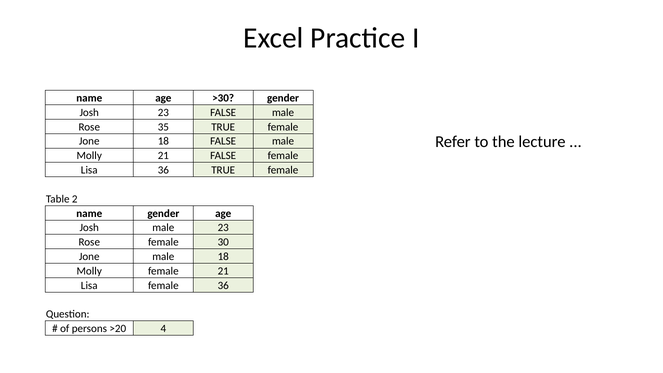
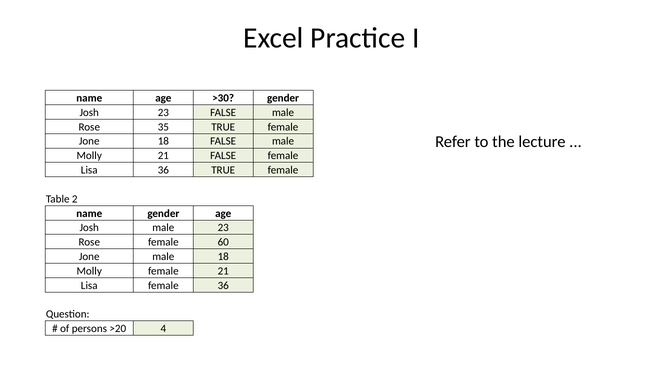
30: 30 -> 60 (223, 242)
